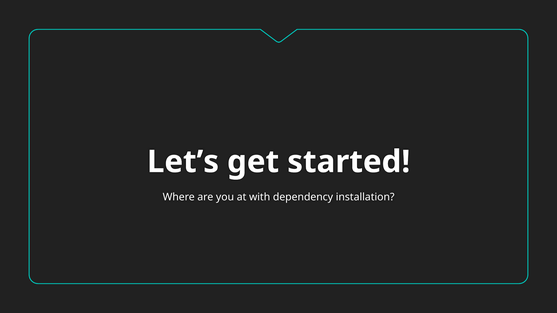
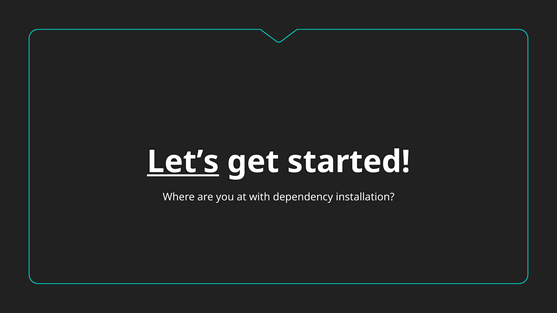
Let’s underline: none -> present (183, 162)
